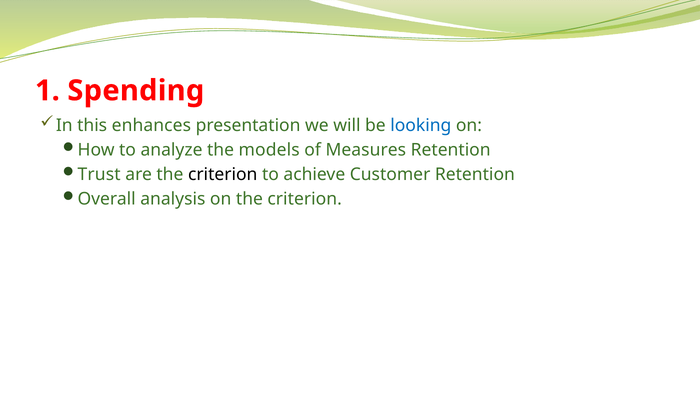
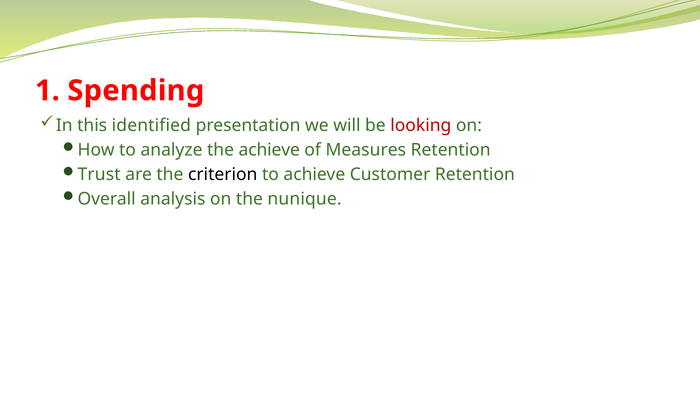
enhances: enhances -> identified (151, 125)
looking colour: blue -> red (421, 125)
the models: models -> achieve (269, 150)
on the criterion: criterion -> nunique (305, 199)
